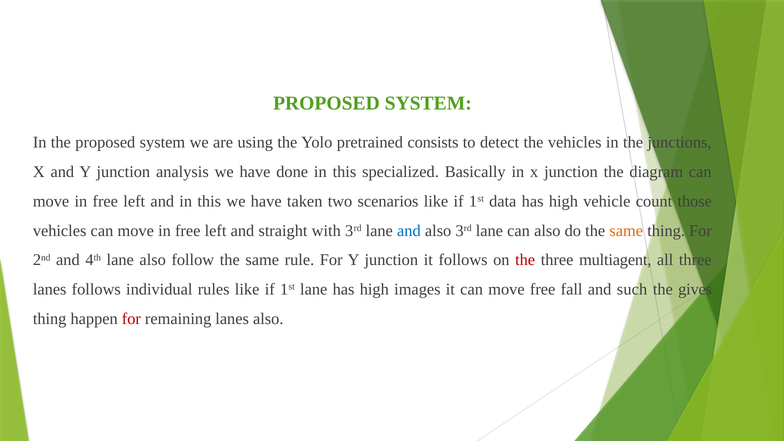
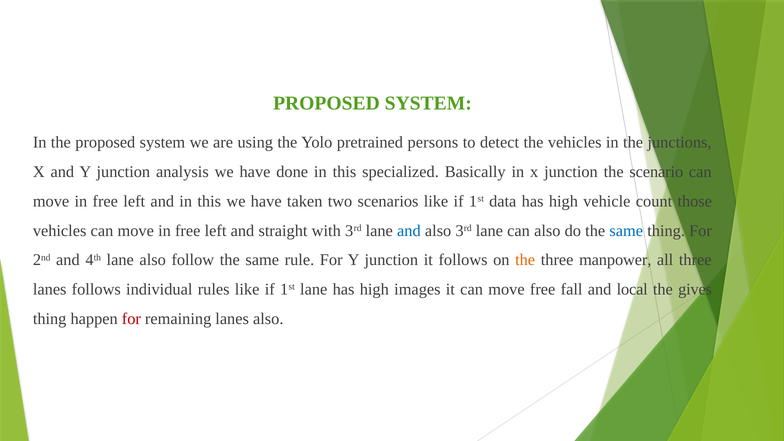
consists: consists -> persons (433, 142)
diagram: diagram -> scenario (656, 172)
same colour: orange -> blue (626, 231)
the colour: red -> orange (525, 260)
multiagent: multiagent -> manpower (615, 260)
such: such -> local (632, 289)
